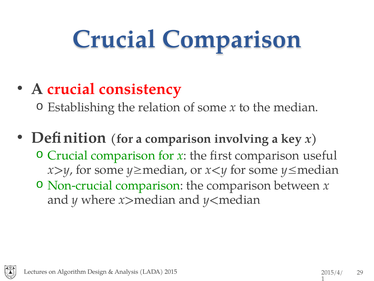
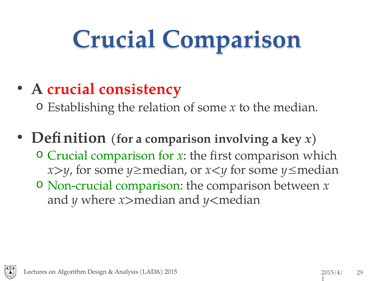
useful: useful -> which (320, 155)
